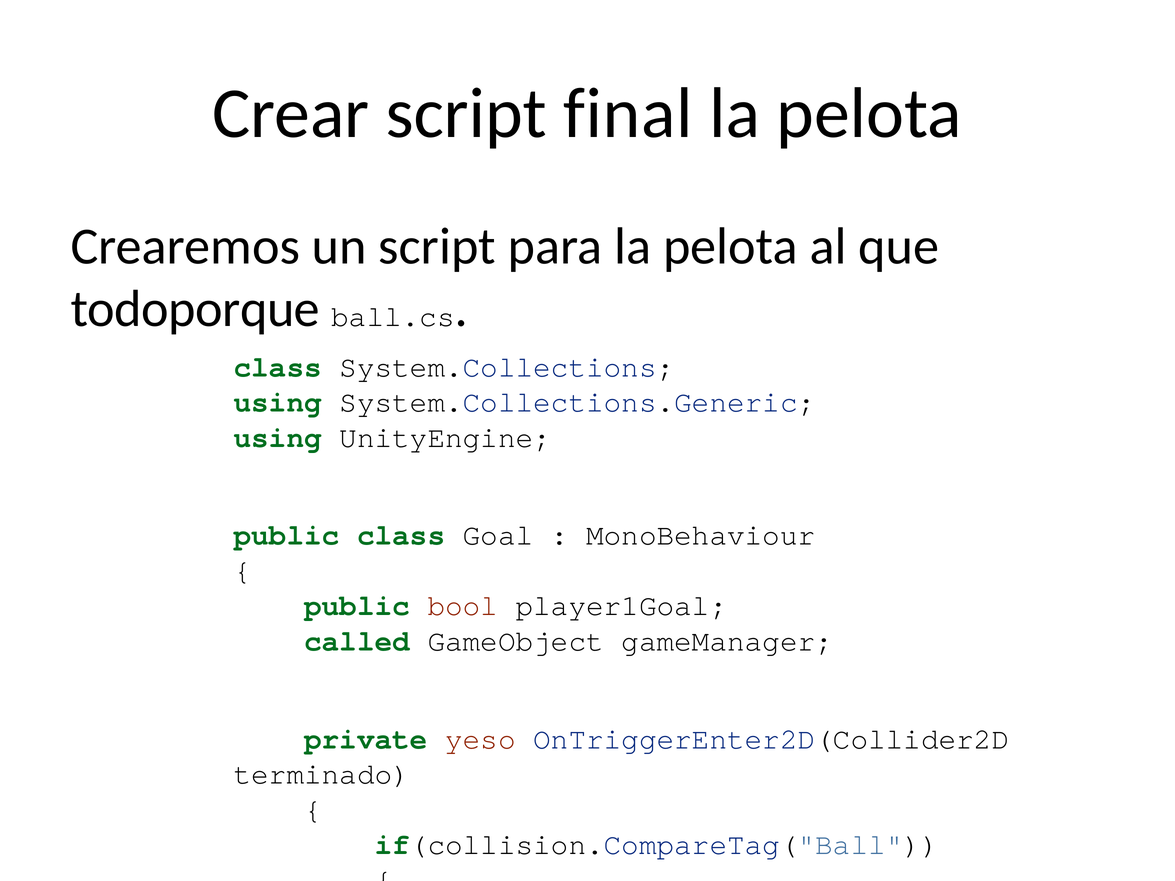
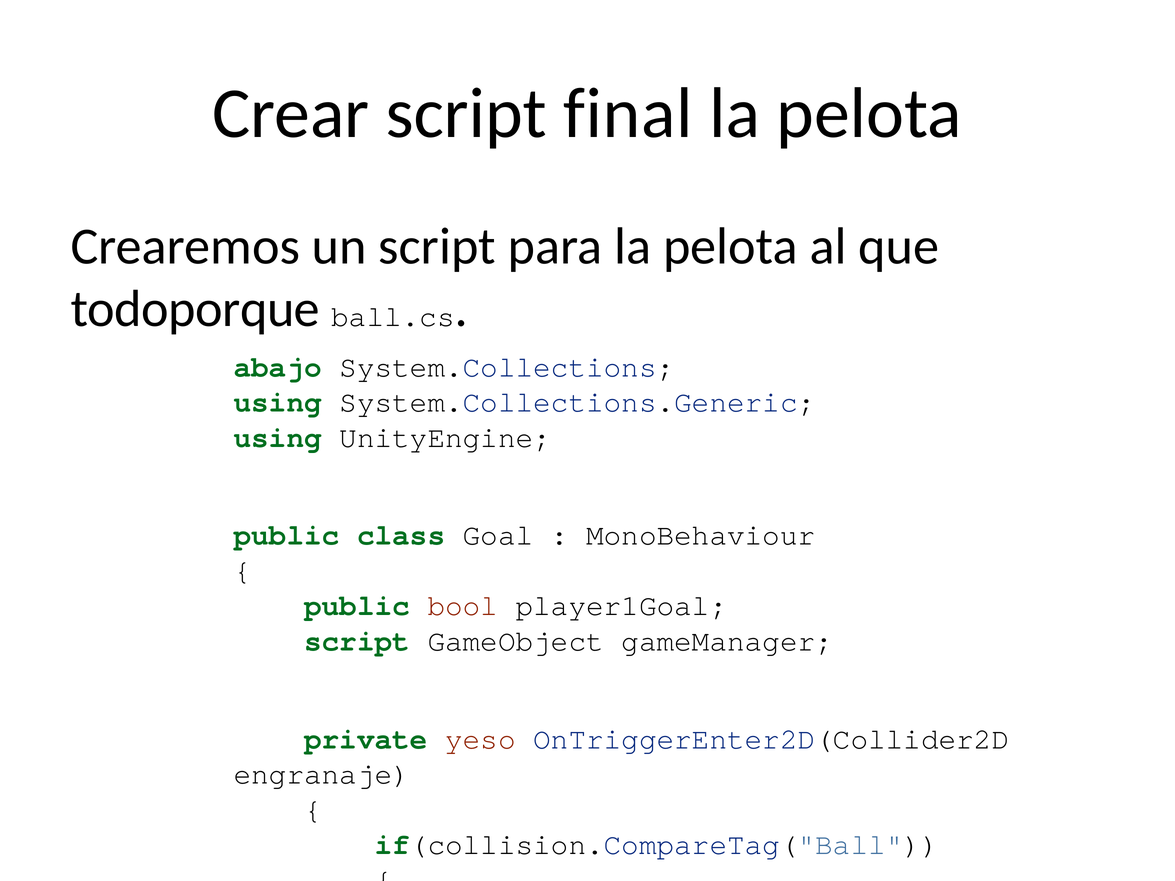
class: class -> abajo (278, 367)
called: called -> script (357, 641)
terminado: terminado -> engranaje (322, 774)
